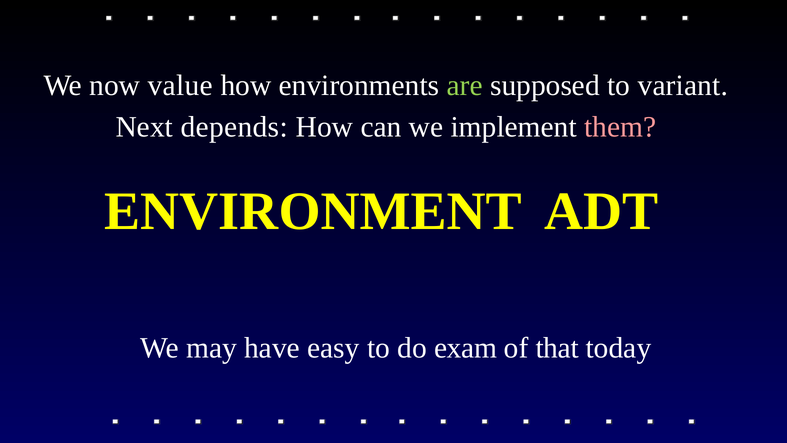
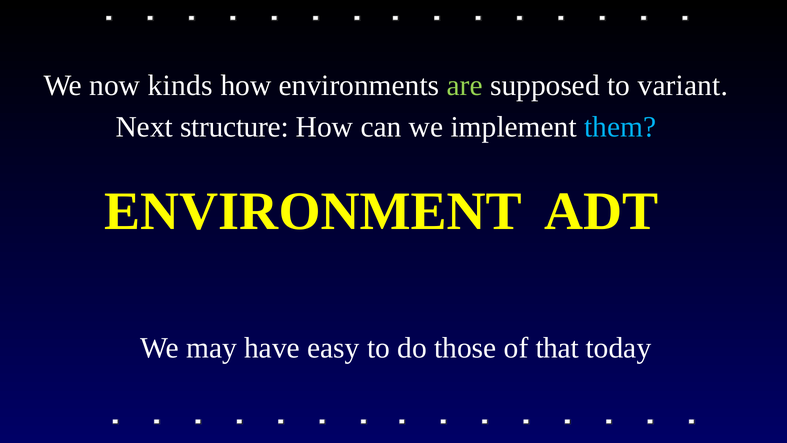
value: value -> kinds (180, 85)
depends: depends -> structure (235, 127)
them colour: pink -> light blue (620, 127)
exam: exam -> those (465, 348)
